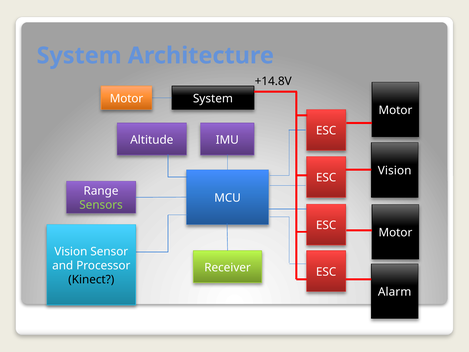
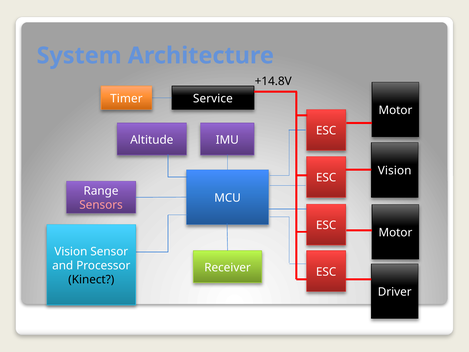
Motor: Motor -> Timer (126, 99)
System: System -> Service (213, 99)
Sensors colour: light green -> pink (101, 205)
Alarm: Alarm -> Driver (395, 292)
